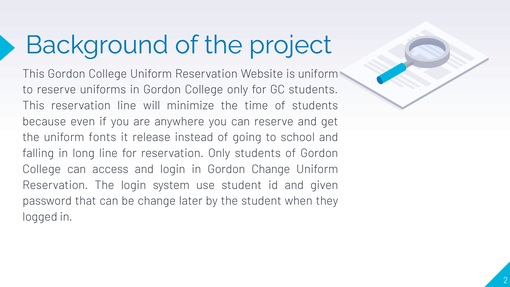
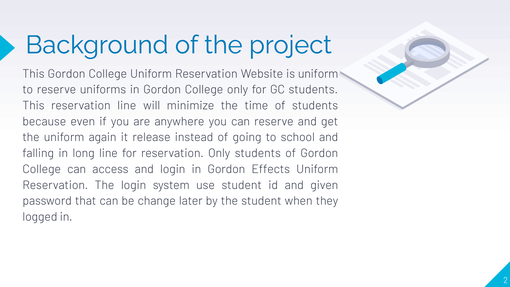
fonts: fonts -> again (103, 137)
Gordon Change: Change -> Effects (271, 169)
